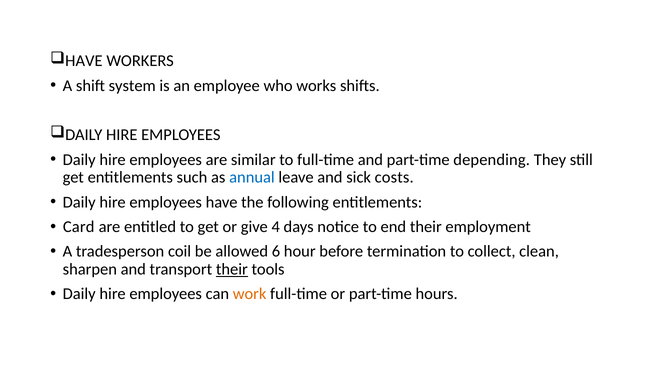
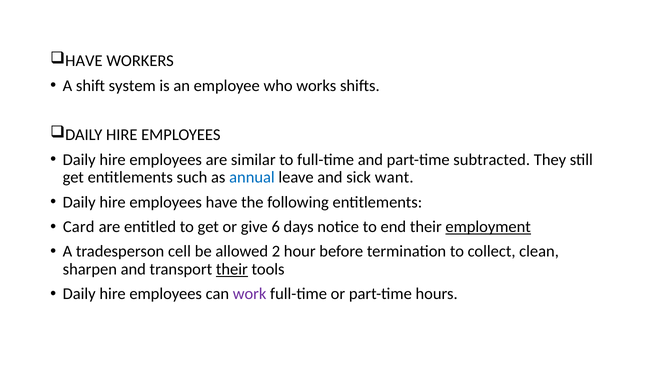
depending: depending -> subtracted (492, 160)
costs: costs -> want (394, 178)
4: 4 -> 6 (276, 227)
employment underline: none -> present (488, 227)
coil: coil -> cell (179, 252)
6: 6 -> 2 (276, 252)
work colour: orange -> purple (250, 294)
